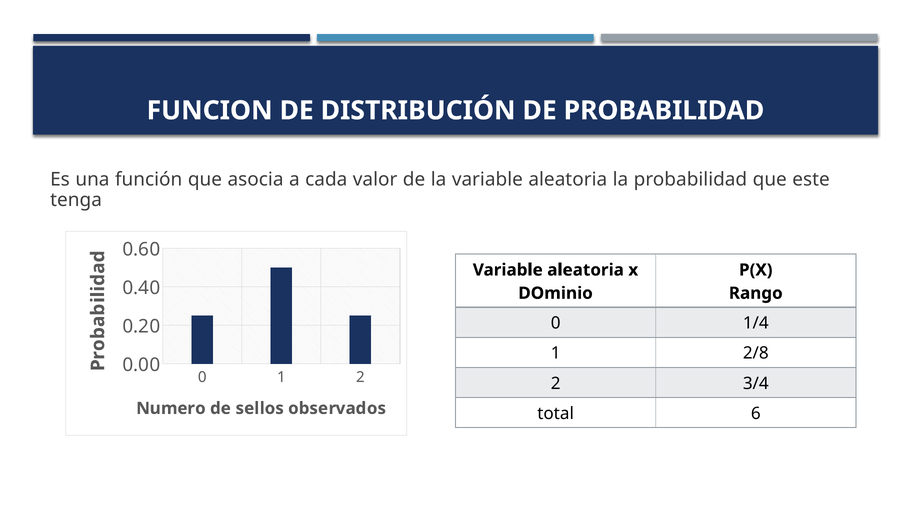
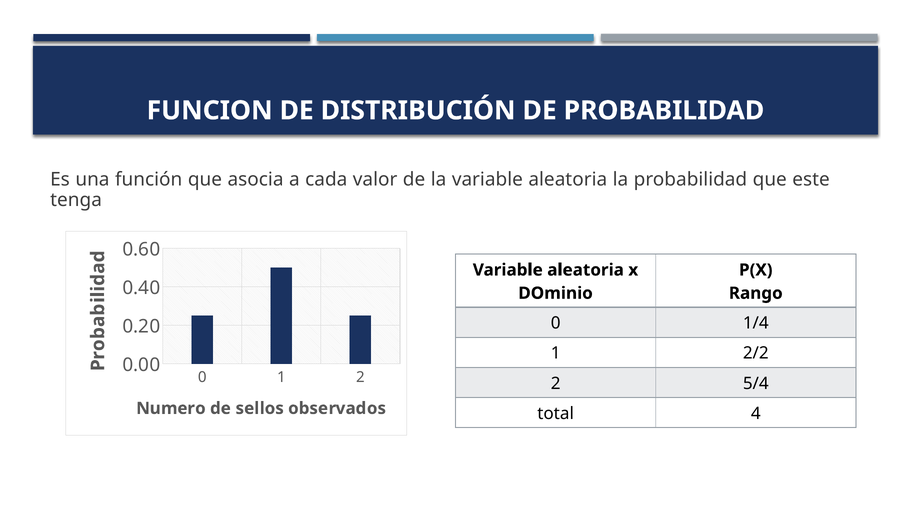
2/8: 2/8 -> 2/2 (756, 354)
3/4: 3/4 -> 5/4 (756, 384)
6: 6 -> 4 (756, 414)
